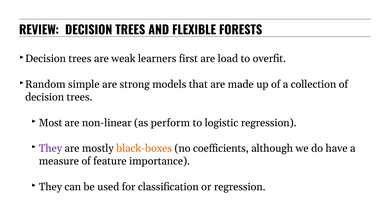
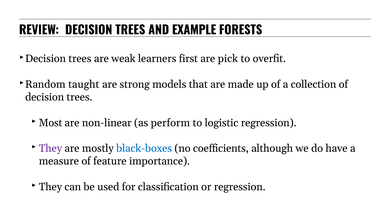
FLEXIBLE: FLEXIBLE -> EXAMPLE (194, 30)
load: load -> pick (228, 59)
simple: simple -> taught (84, 84)
black-boxes colour: orange -> blue (144, 148)
